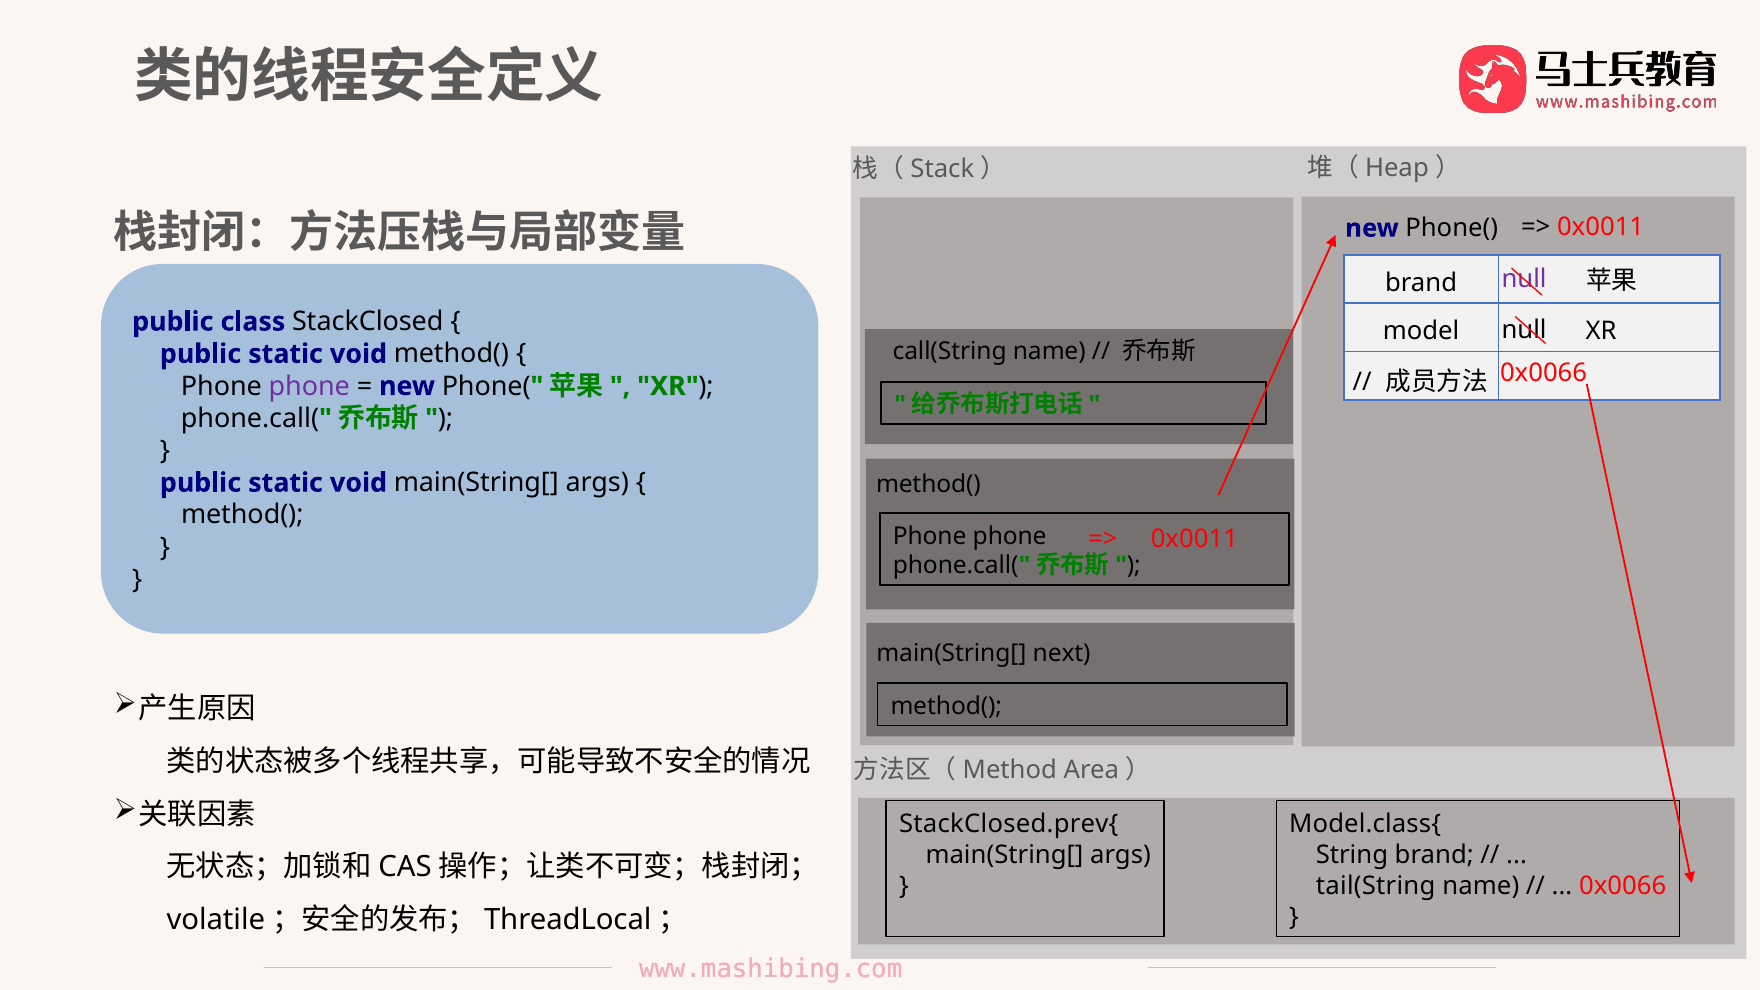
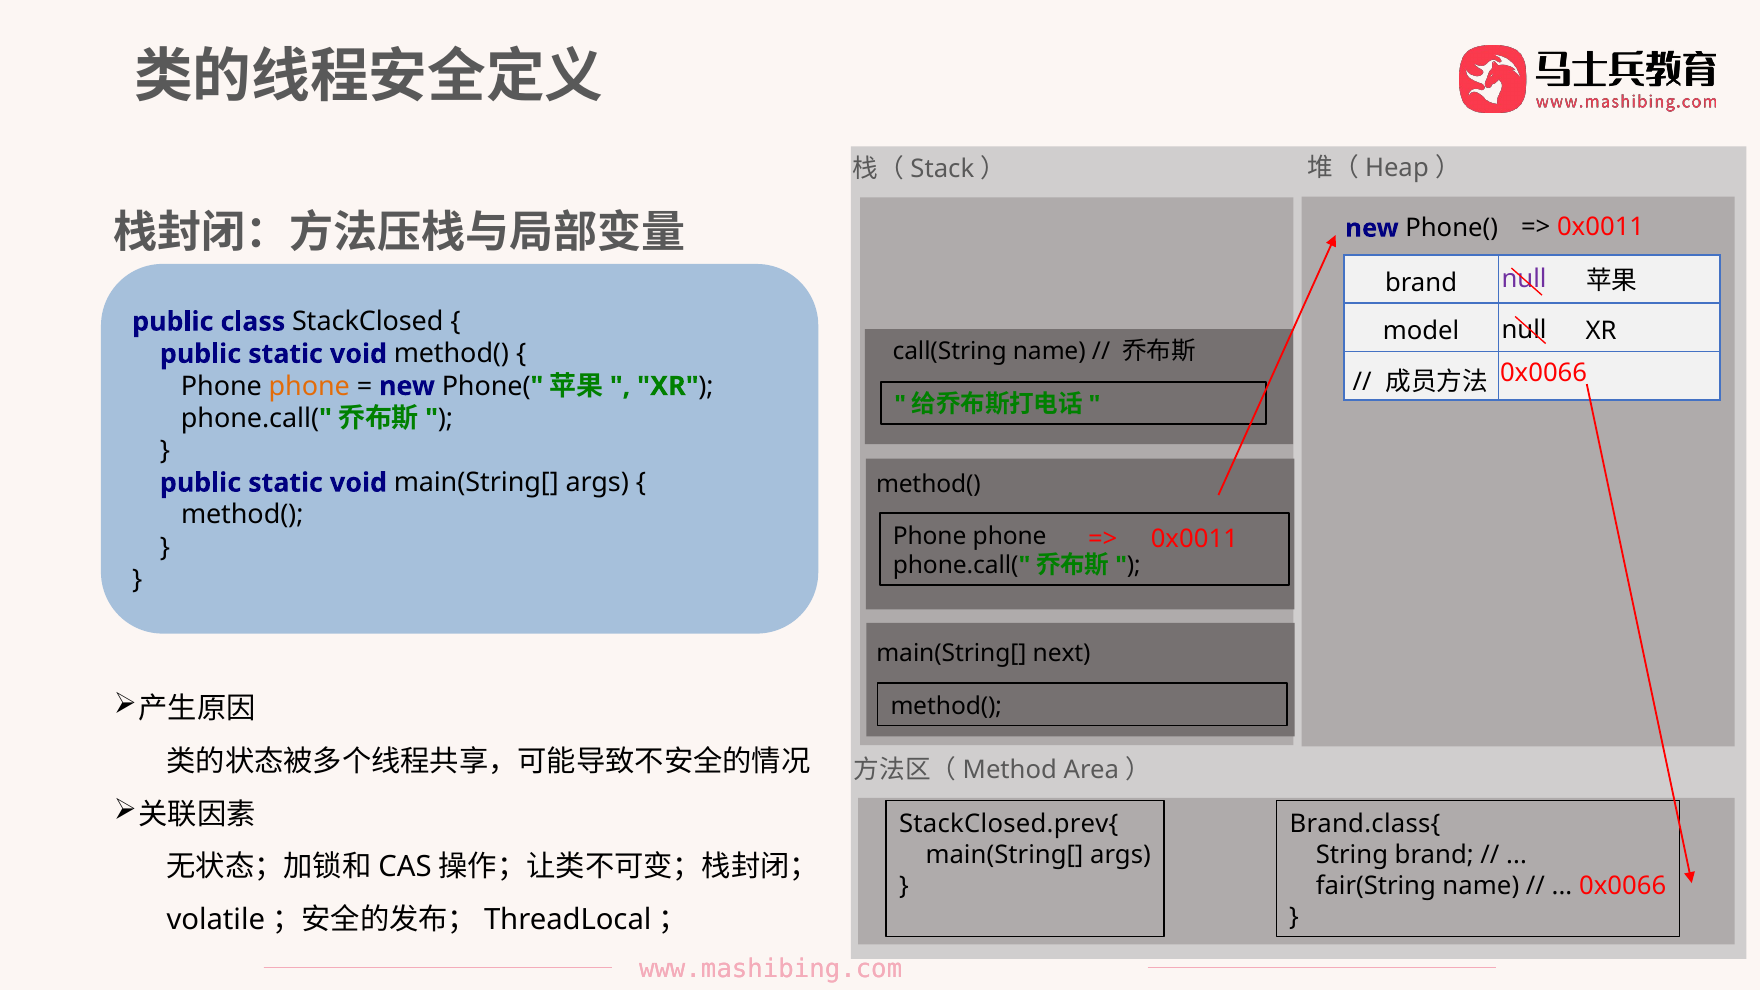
phone colour: purple -> orange (309, 386)
Model.class{: Model.class{ -> Brand.class{ (1365, 824)
tail(String: tail(String -> fair(String (1376, 886)
